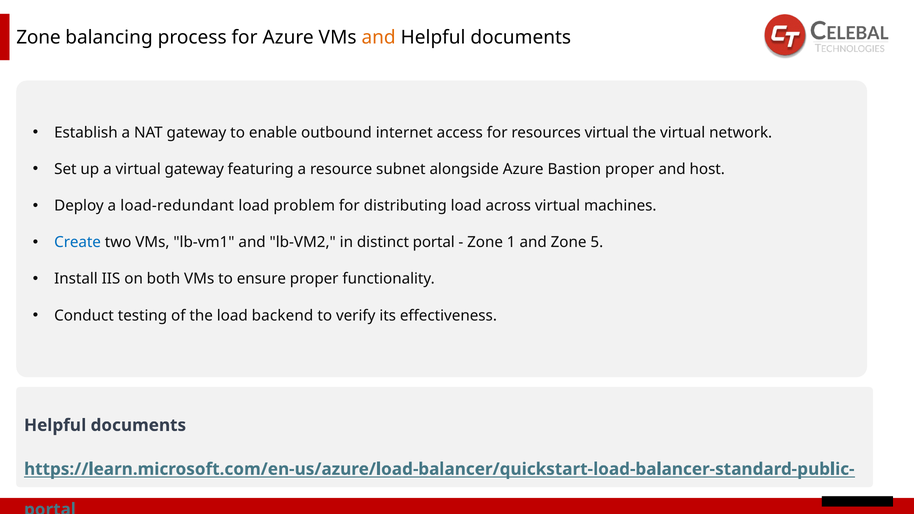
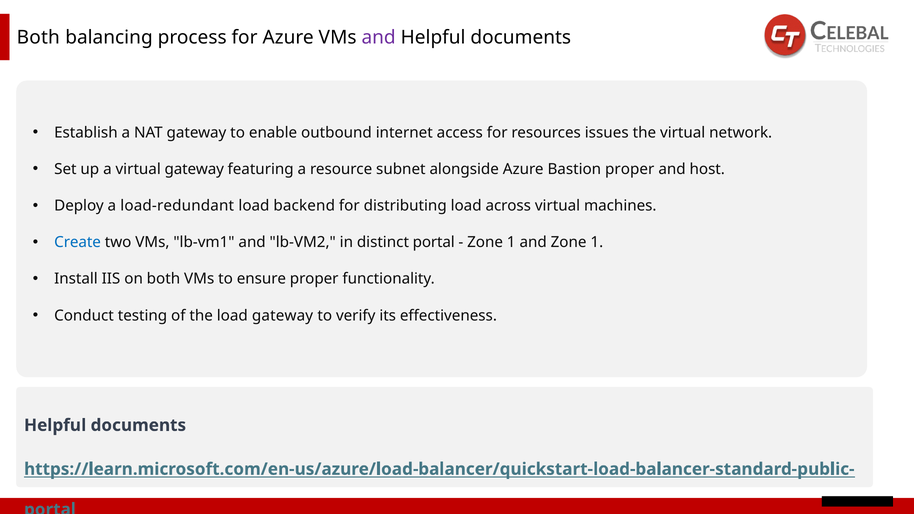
Zone: Zone -> Both (38, 37)
and colour: orange -> purple (379, 37)
resources virtual: virtual -> issues (607, 133)
problem: problem -> backend (304, 206)
and Zone 5: 5 -> 1 (597, 242)
load backend: backend -> gateway (283, 316)
